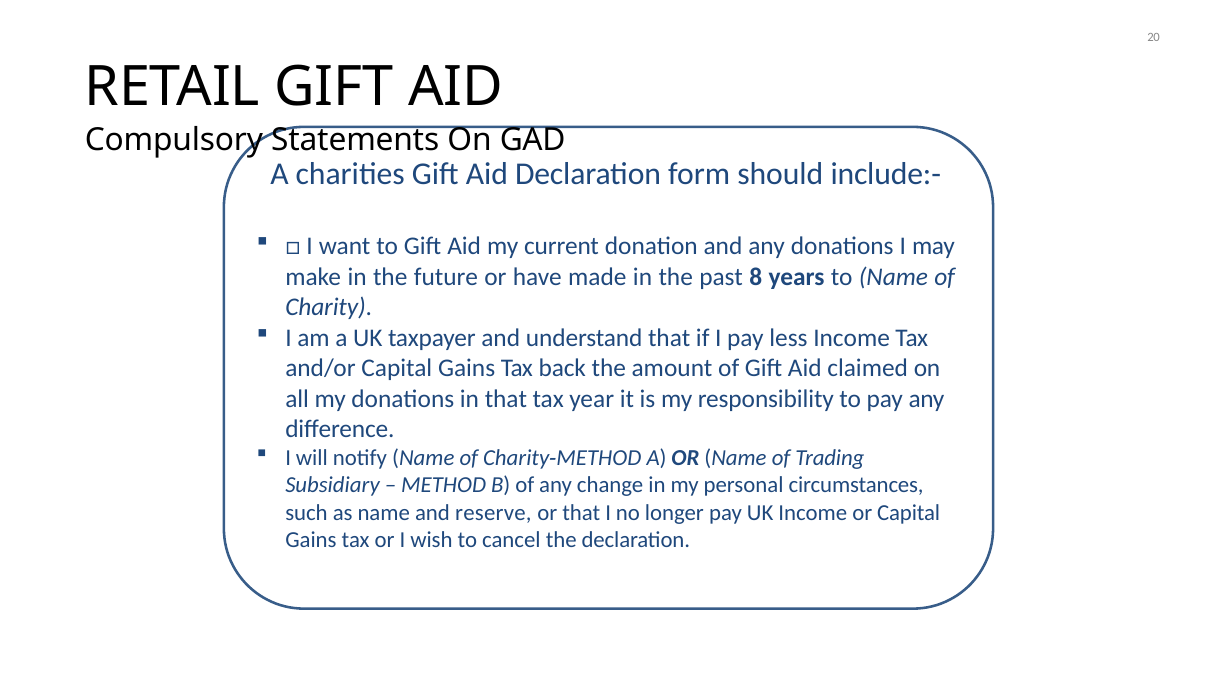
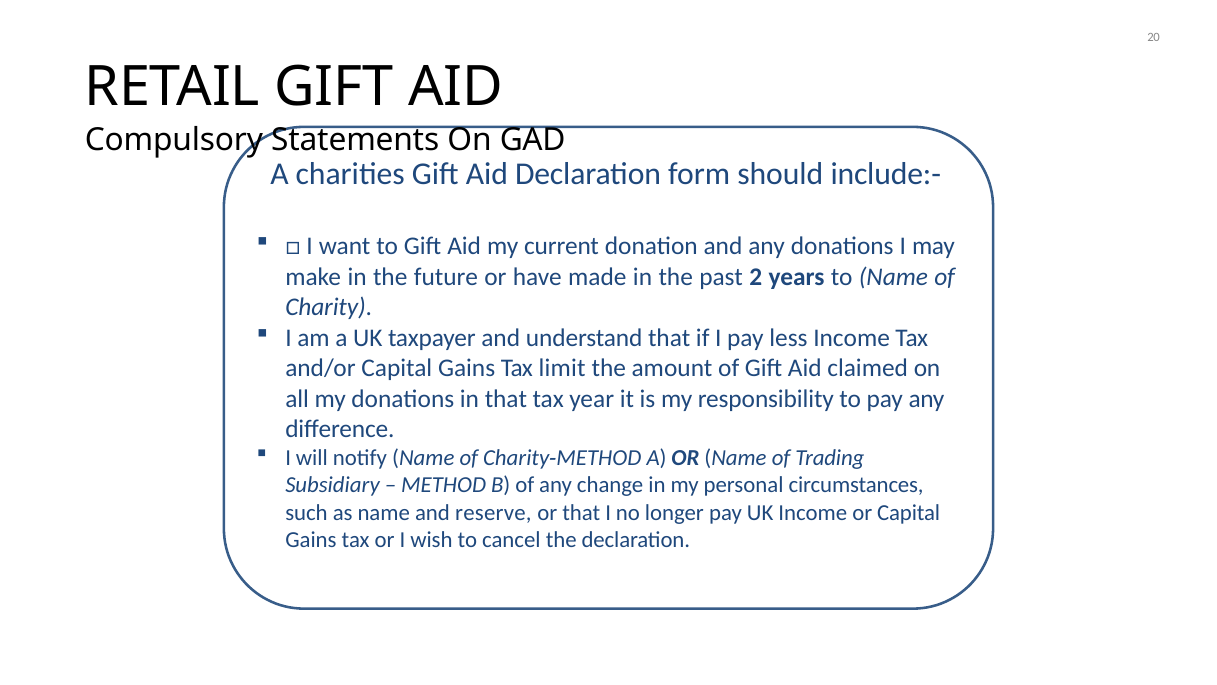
8: 8 -> 2 (756, 277)
back: back -> limit (562, 368)
